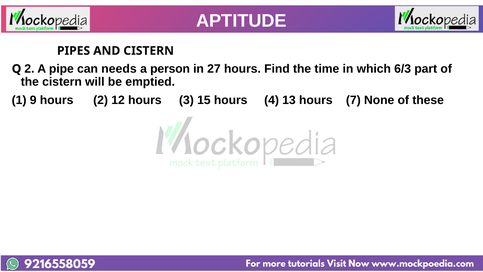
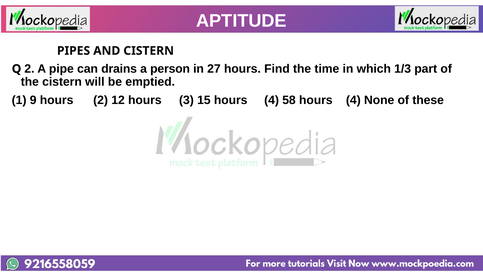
needs: needs -> drains (119, 69)
6/3: 6/3 -> 1/3 (403, 69)
13: 13 -> 58 (289, 100)
7: 7 -> 4 (353, 100)
